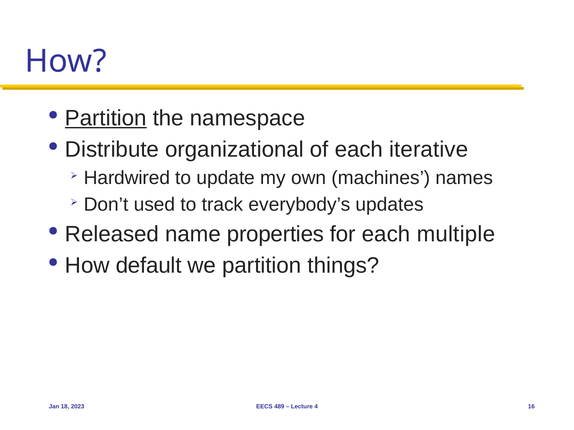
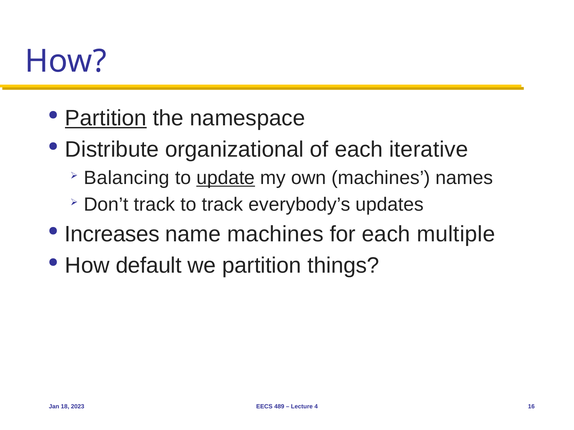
Hardwired: Hardwired -> Balancing (127, 178)
update underline: none -> present (226, 178)
Don’t used: used -> track (154, 205)
Released: Released -> Increases (112, 234)
name properties: properties -> machines (275, 234)
